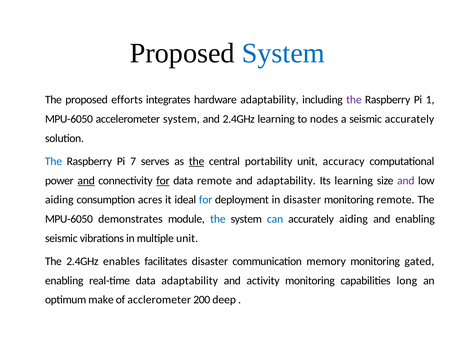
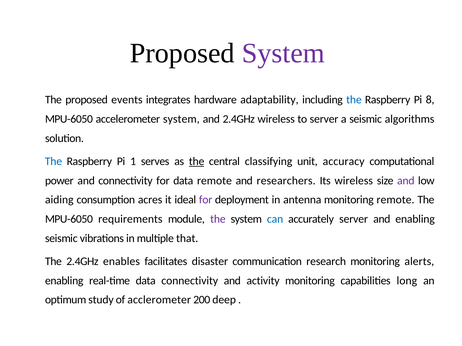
System colour: blue -> purple (283, 53)
efforts: efforts -> events (127, 100)
the colour: purple -> blue (354, 100)
1: 1 -> 8 (430, 100)
2.4GHz learning: learning -> wireless (276, 119)
to nodes: nodes -> server (324, 119)
seismic accurately: accurately -> algorithms (410, 119)
7: 7 -> 1 (133, 162)
portability: portability -> classifying (269, 162)
and underline: present -> none (86, 181)
for underline: present -> none (163, 181)
and adaptability: adaptability -> researchers (286, 181)
Its learning: learning -> wireless (354, 181)
for colour: blue -> purple (206, 200)
in disaster: disaster -> antenna (302, 200)
demonstrates: demonstrates -> requirements (130, 219)
the colour: blue -> purple (218, 219)
accurately aiding: aiding -> server (354, 219)
multiple unit: unit -> that (187, 239)
memory: memory -> research (326, 262)
gated: gated -> alerts (419, 262)
data adaptability: adaptability -> connectivity (190, 281)
make: make -> study (101, 300)
